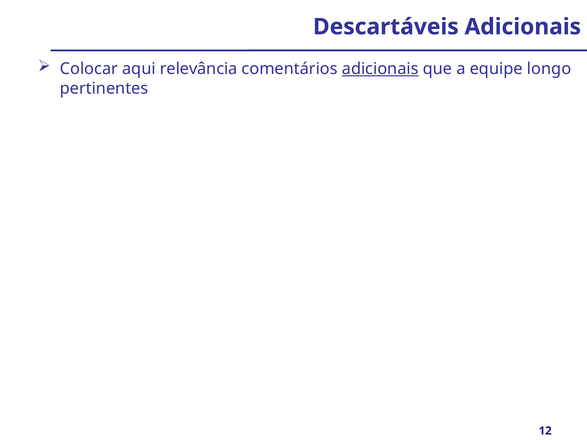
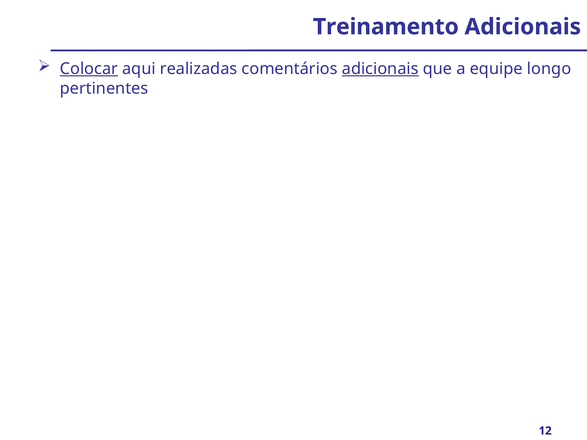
Descartáveis: Descartáveis -> Treinamento (386, 27)
Colocar underline: none -> present (89, 69)
relevância: relevância -> realizadas (199, 69)
